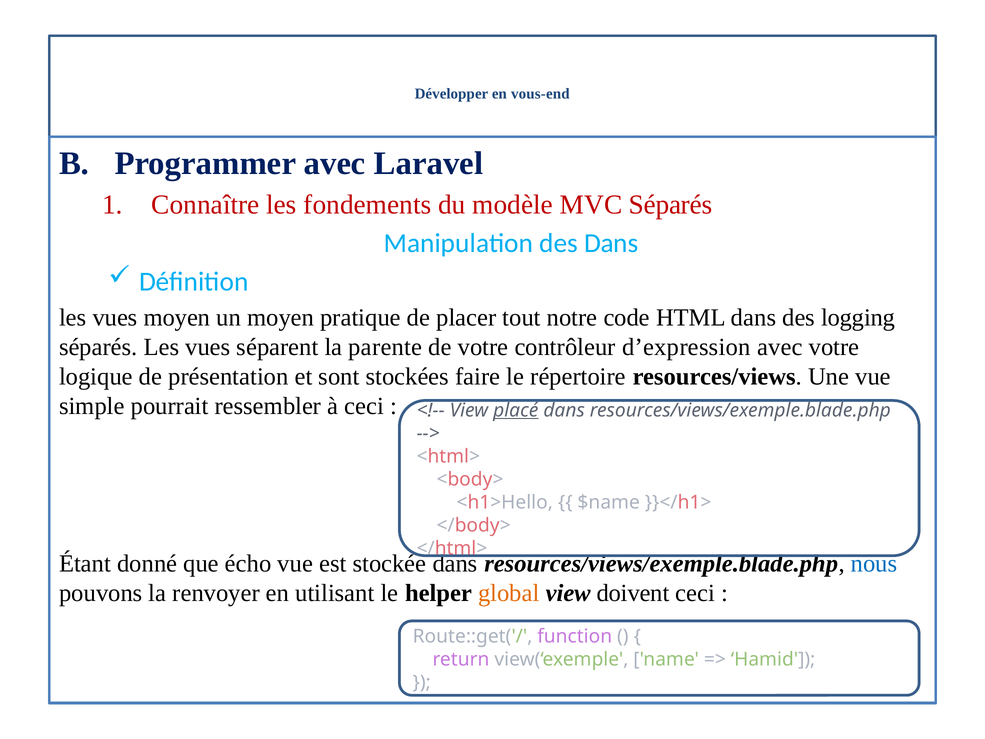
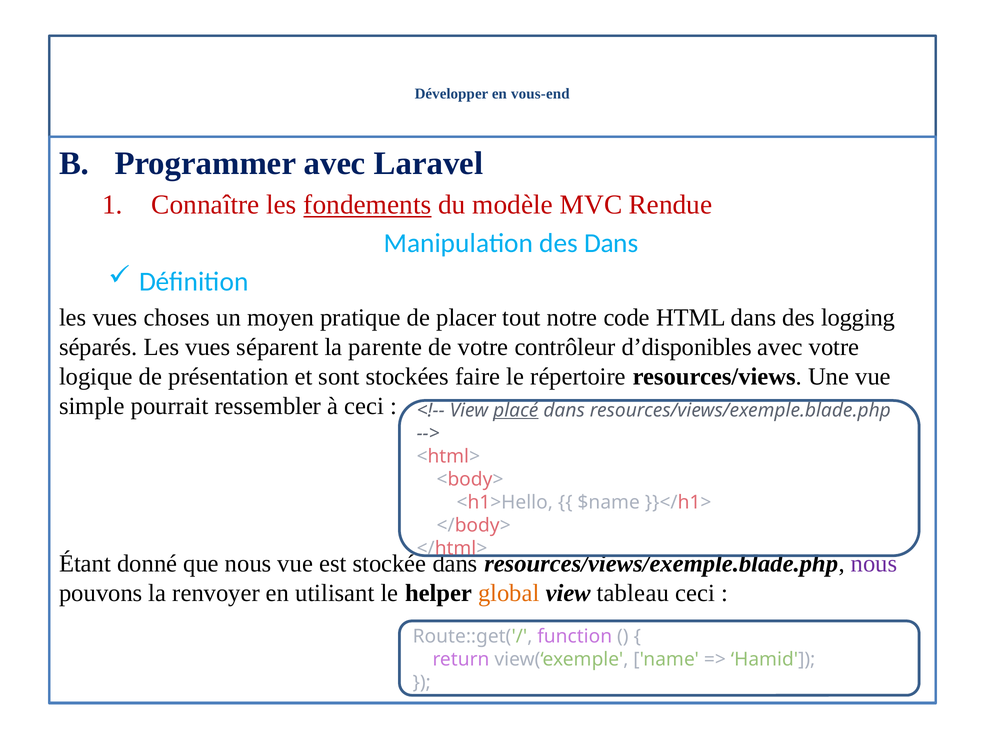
fondements underline: none -> present (367, 205)
MVC Séparés: Séparés -> Rendue (670, 205)
vues moyen: moyen -> choses (177, 317)
d’expression: d’expression -> d’disponibles (687, 347)
que écho: écho -> nous (248, 563)
nous colour: blue -> purple (874, 563)
doivent: doivent -> tableau (633, 593)
